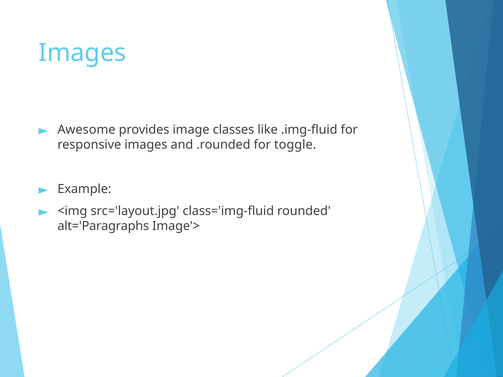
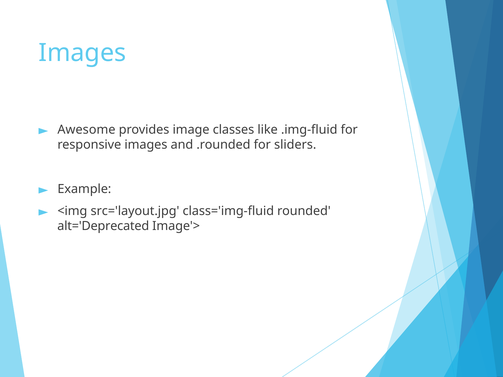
toggle: toggle -> sliders (295, 145)
alt='Paragraphs: alt='Paragraphs -> alt='Deprecated (103, 226)
